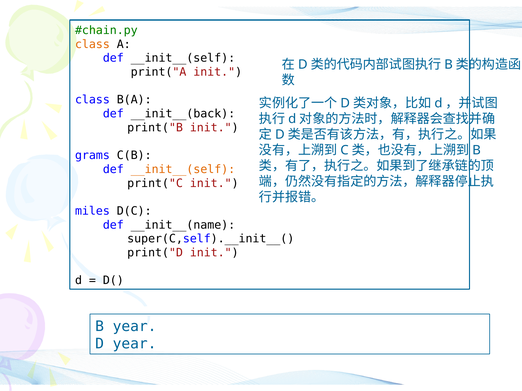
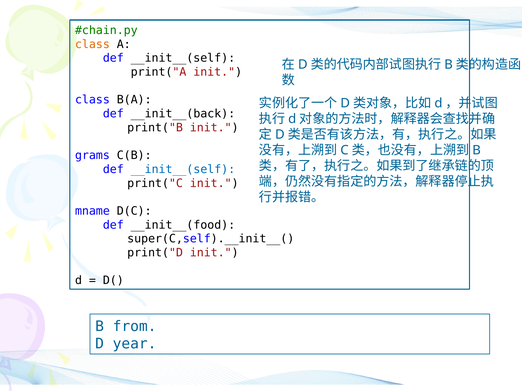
__init__(self colour: orange -> blue (183, 170)
miles: miles -> mname (92, 211)
__init__(name: __init__(name -> __init__(food (183, 225)
B year: year -> from (135, 327)
